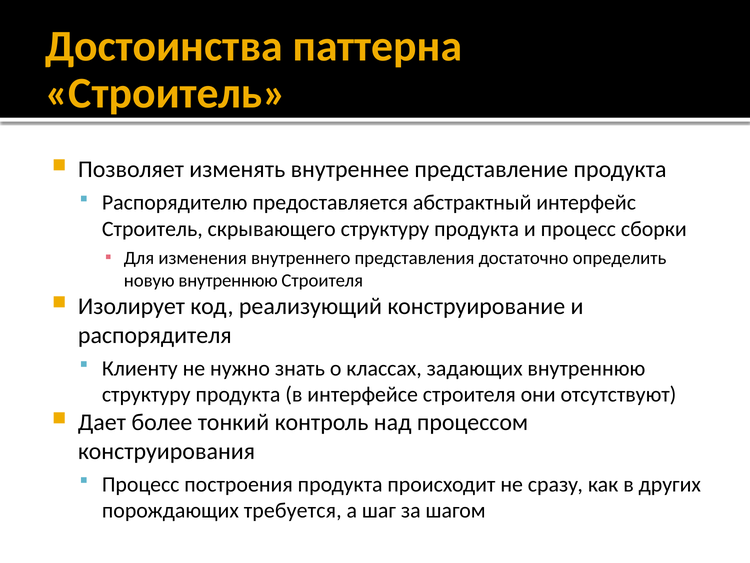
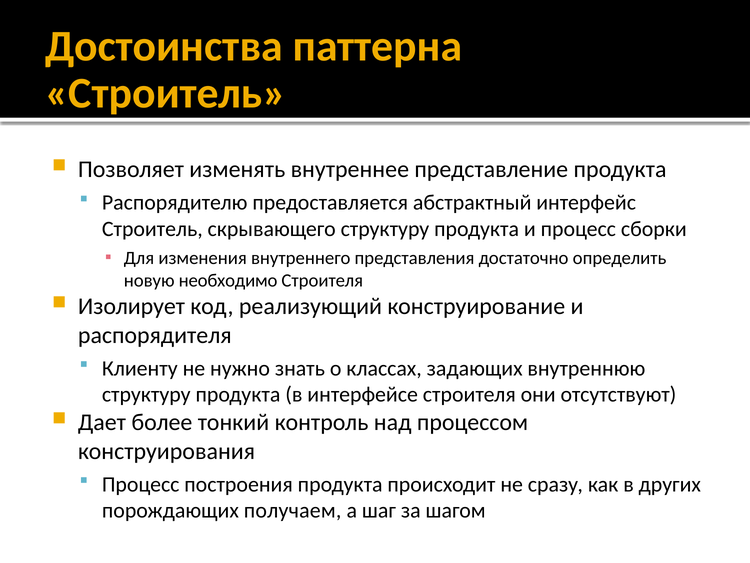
новую внутреннюю: внутреннюю -> необходимо (228, 280)
требуется: требуется -> получаем (293, 510)
